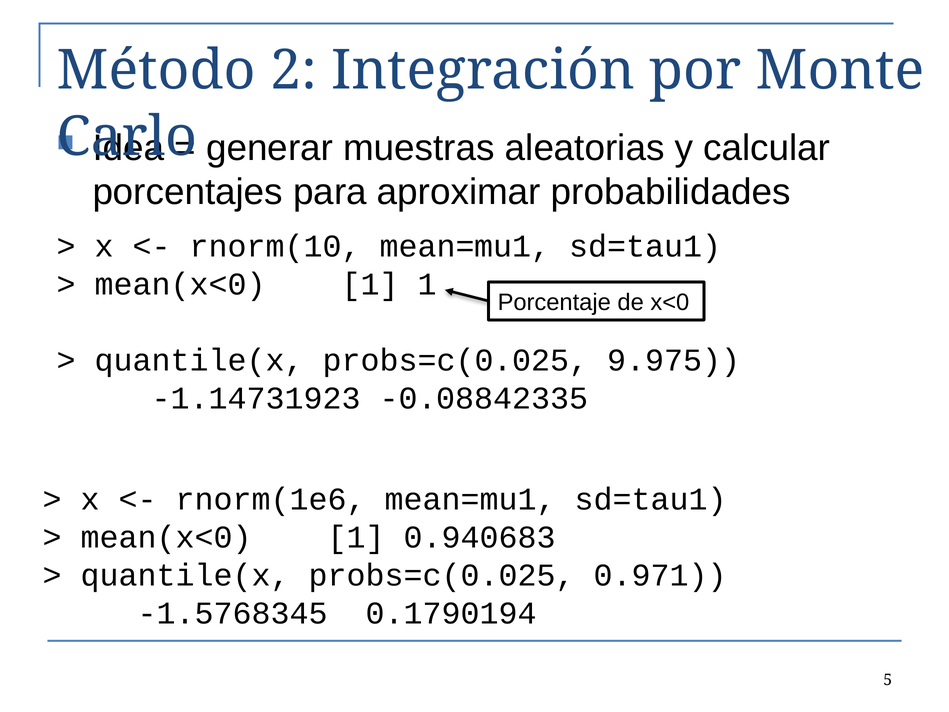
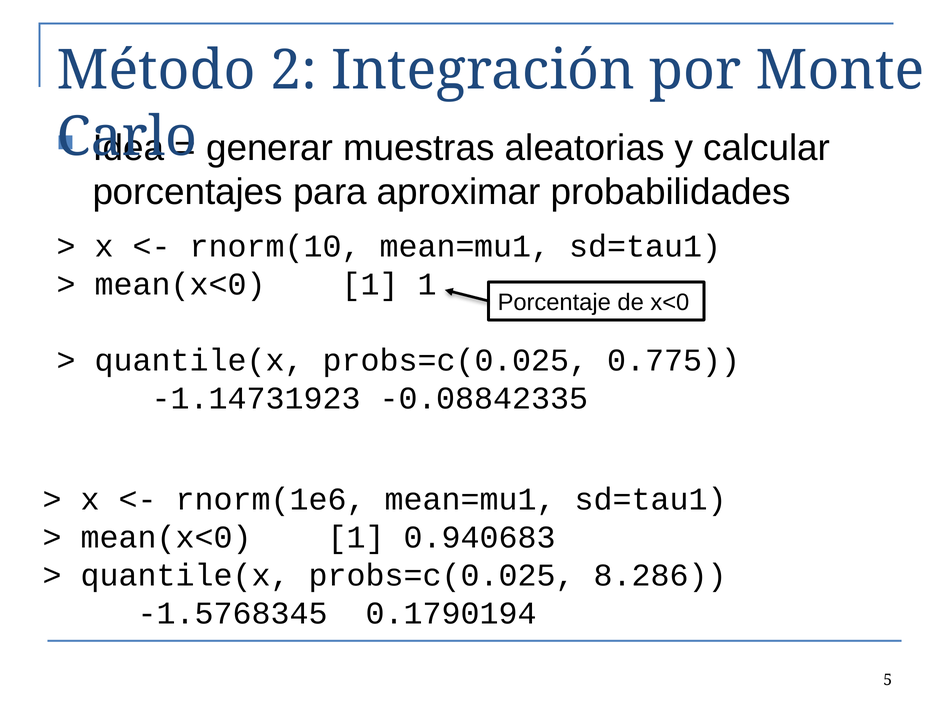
9.975: 9.975 -> 0.775 (674, 360)
0.971: 0.971 -> 8.286 (660, 575)
